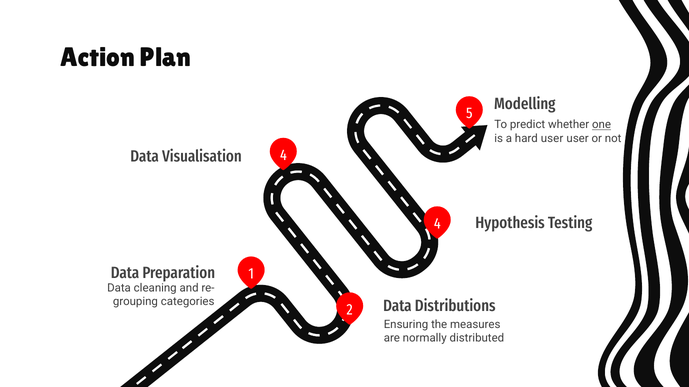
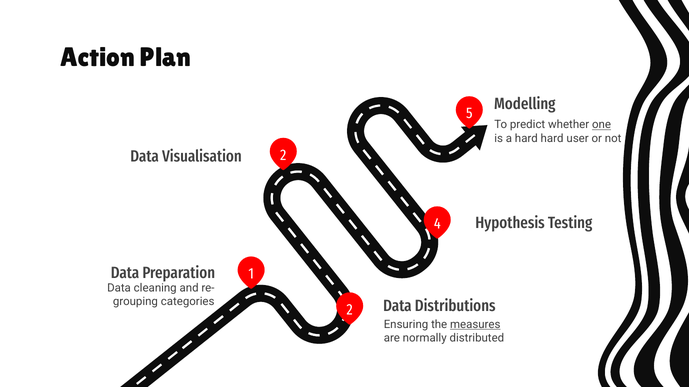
hard user: user -> hard (552, 139)
Visualisation 4: 4 -> 2 (283, 155)
measures underline: none -> present (475, 325)
